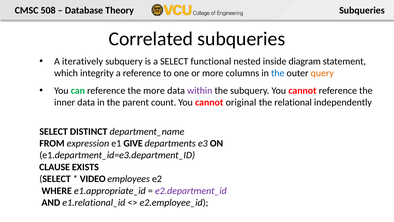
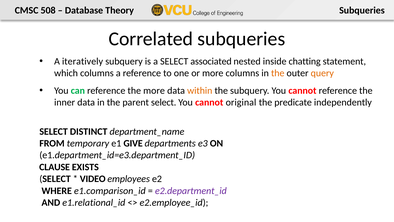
functional: functional -> associated (211, 61)
diagram: diagram -> chatting (305, 61)
which integrity: integrity -> columns (97, 73)
the colour: blue -> orange (278, 73)
within colour: purple -> orange (200, 90)
parent count: count -> select (164, 102)
relational: relational -> predicate (293, 102)
expression: expression -> temporary (88, 143)
e1.appropriate_id: e1.appropriate_id -> e1.comparison_id (110, 190)
